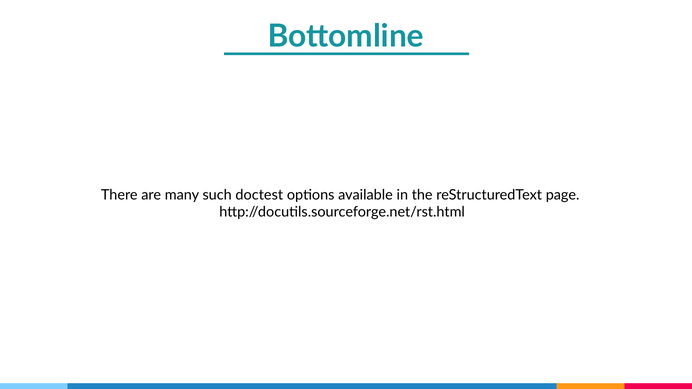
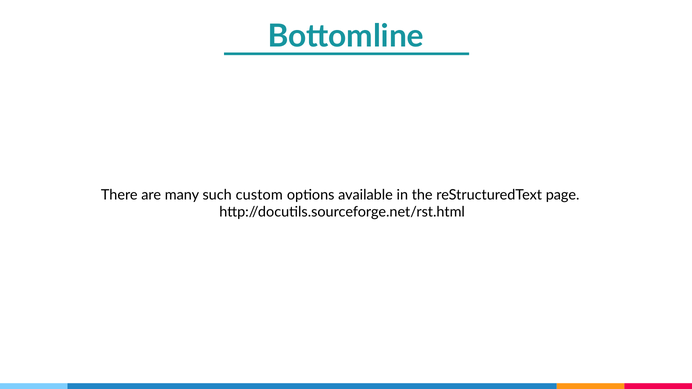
doctest: doctest -> custom (259, 195)
